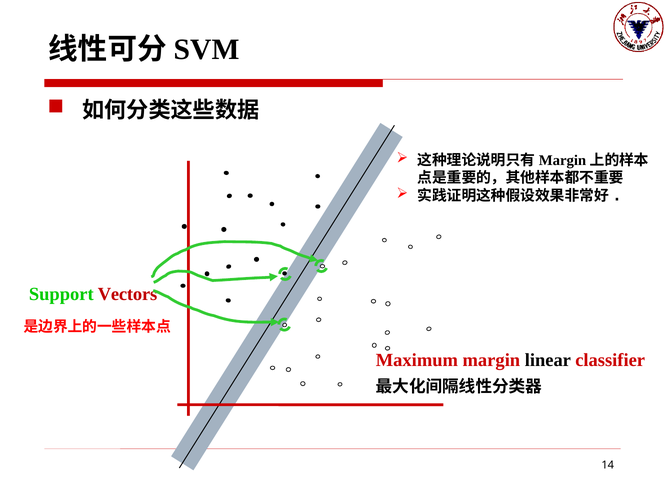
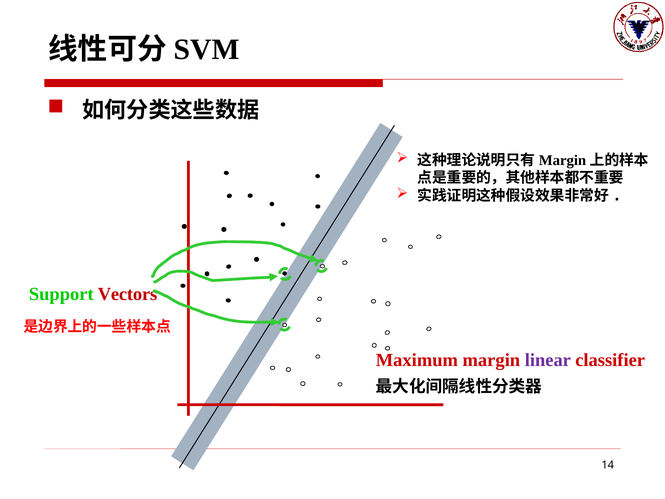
linear colour: black -> purple (548, 360)
